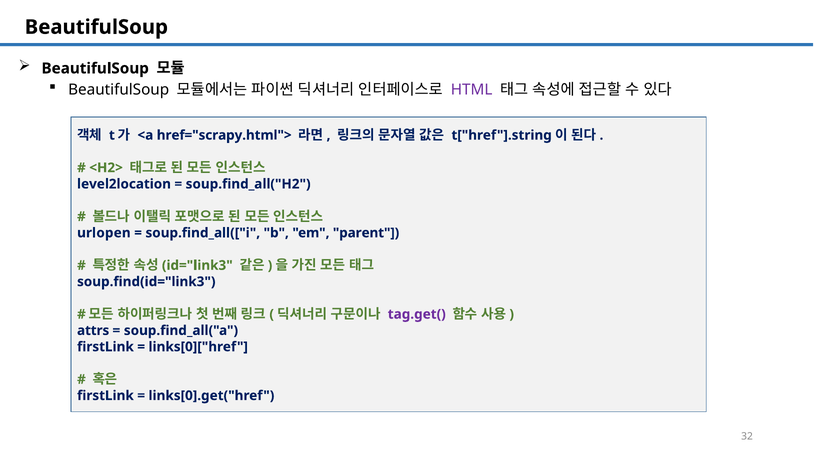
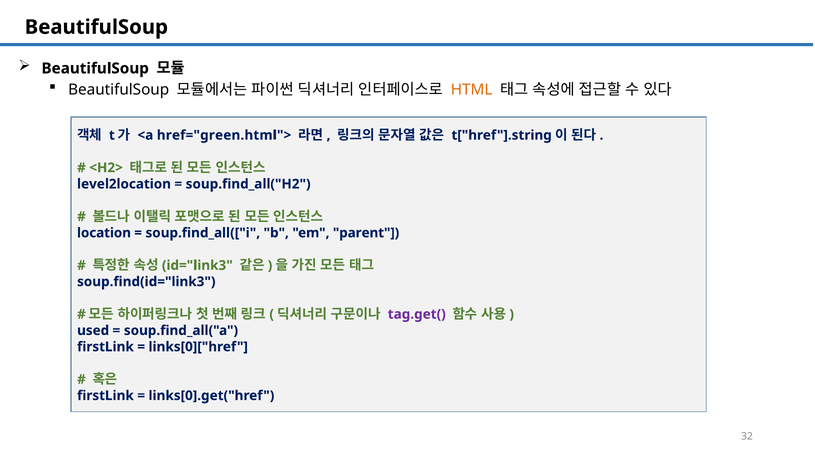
HTML colour: purple -> orange (472, 90)
href="scrapy.html">: href="scrapy.html"> -> href="green.html"> (224, 135)
urlopen: urlopen -> location (104, 233)
attrs: attrs -> used (93, 331)
